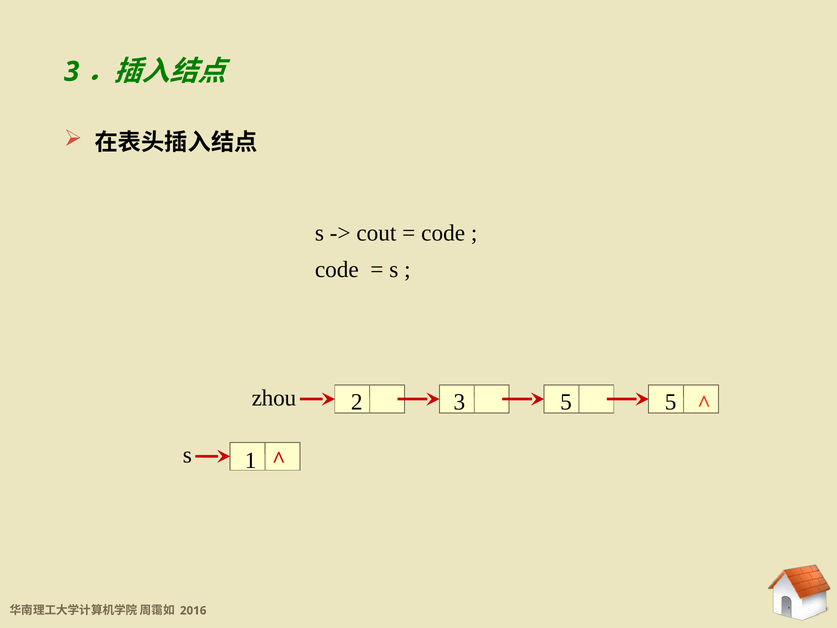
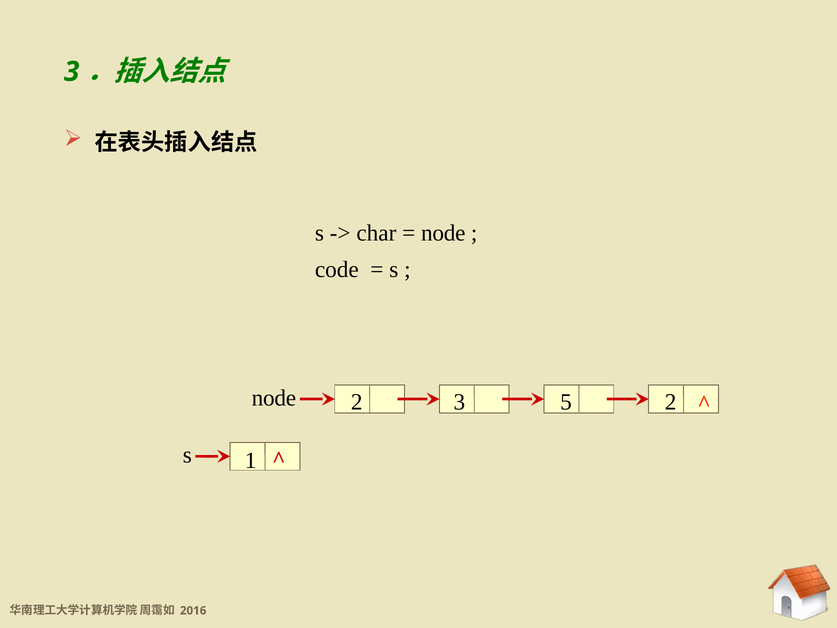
cout: cout -> char (376, 233)
code: code -> node (443, 233)
zhou: zhou -> node (274, 398)
5 5: 5 -> 2 (671, 402)
